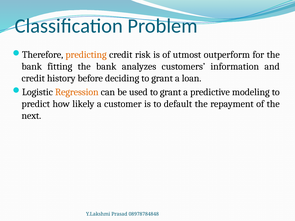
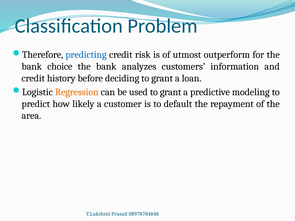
predicting colour: orange -> blue (86, 55)
fitting: fitting -> choice (60, 67)
next: next -> area (31, 116)
